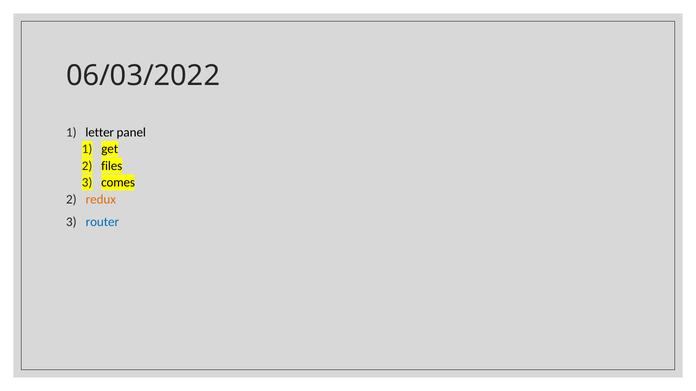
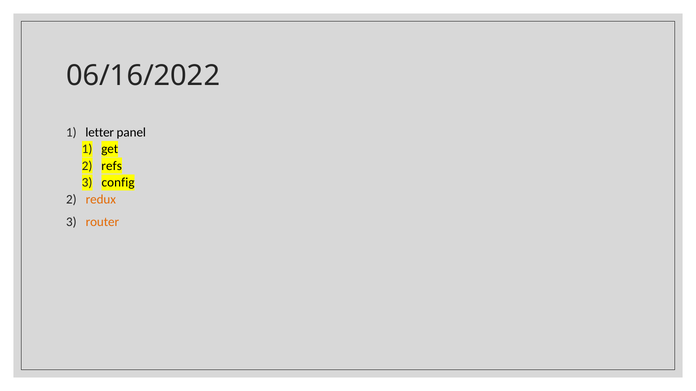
06/03/2022: 06/03/2022 -> 06/16/2022 (143, 76)
files: files -> refs (112, 166)
comes: comes -> config (118, 183)
router colour: blue -> orange (102, 222)
